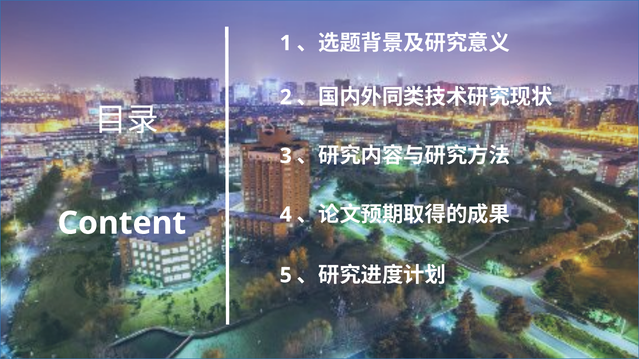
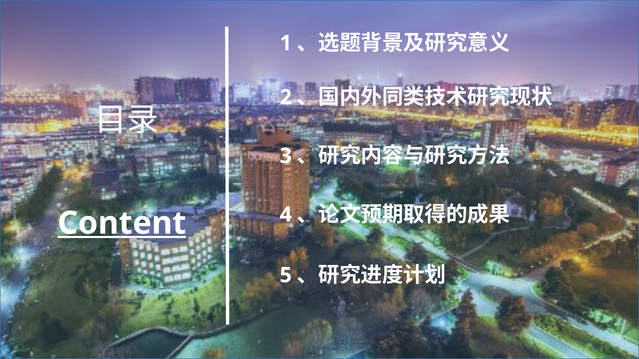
Content underline: none -> present (122, 223)
